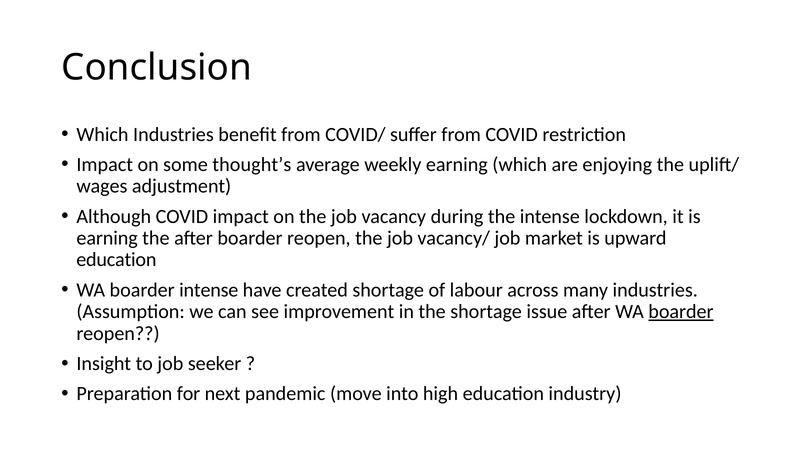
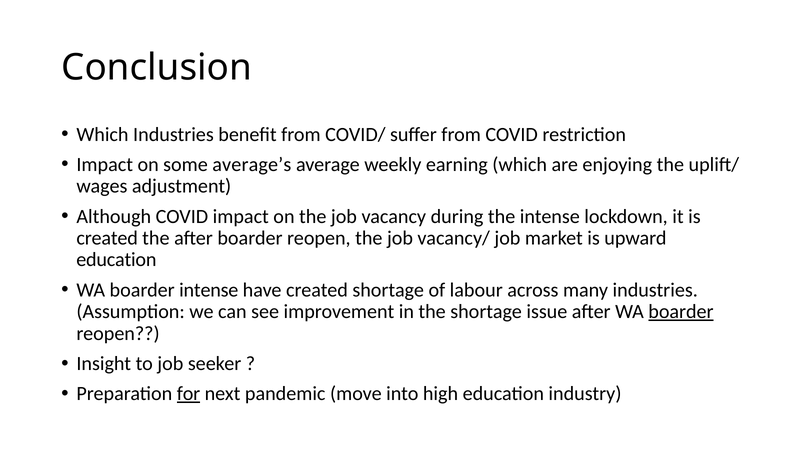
thought’s: thought’s -> average’s (252, 164)
earning: earning -> created (107, 238)
for underline: none -> present (189, 394)
